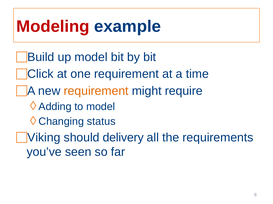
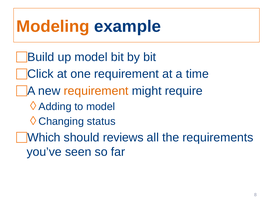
Modeling colour: red -> orange (53, 26)
Viking: Viking -> Which (44, 138)
delivery: delivery -> reviews (123, 138)
